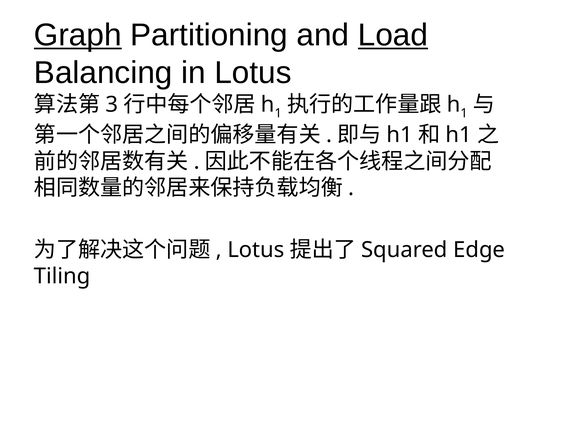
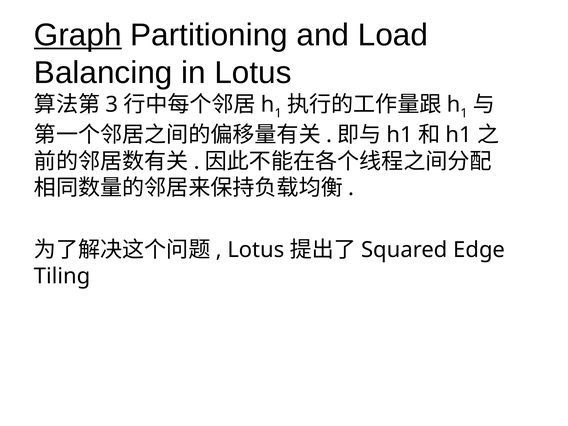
Load underline: present -> none (393, 35)
